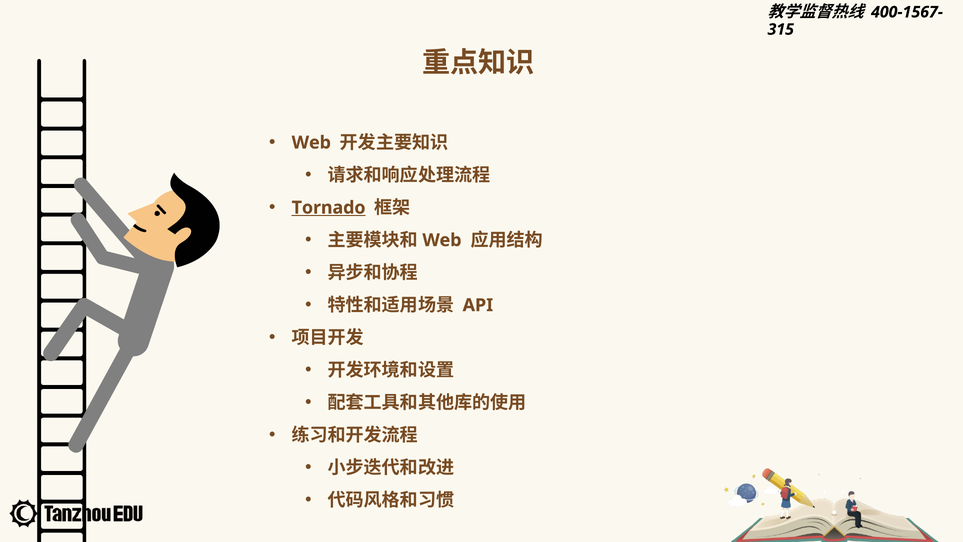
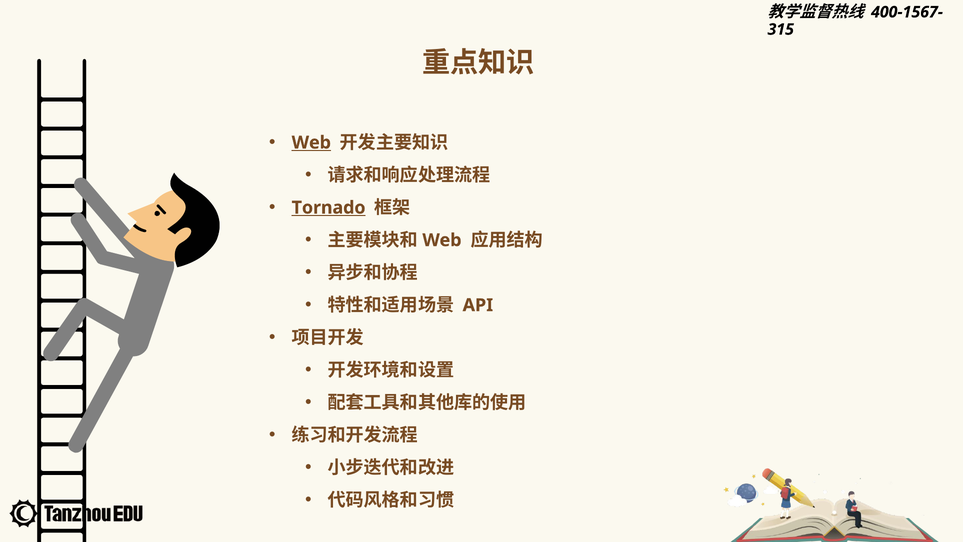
Web underline: none -> present (311, 143)
